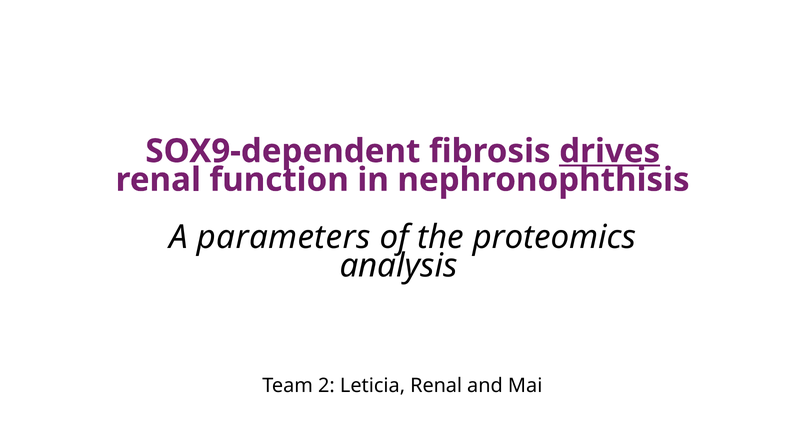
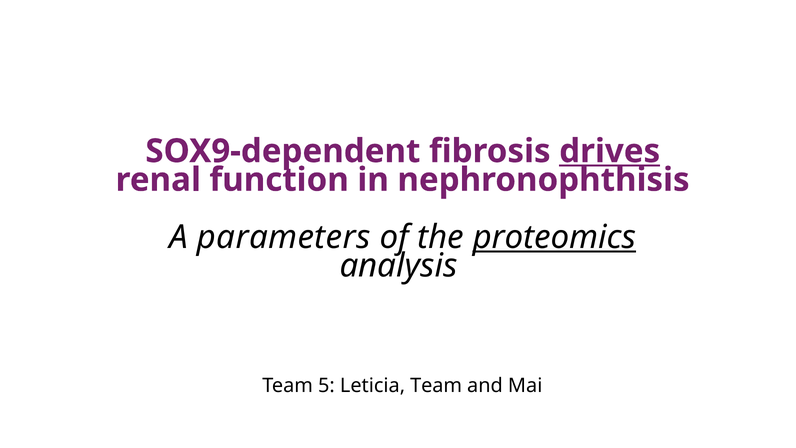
proteomics underline: none -> present (554, 237)
2: 2 -> 5 (326, 386)
Leticia Renal: Renal -> Team (436, 386)
